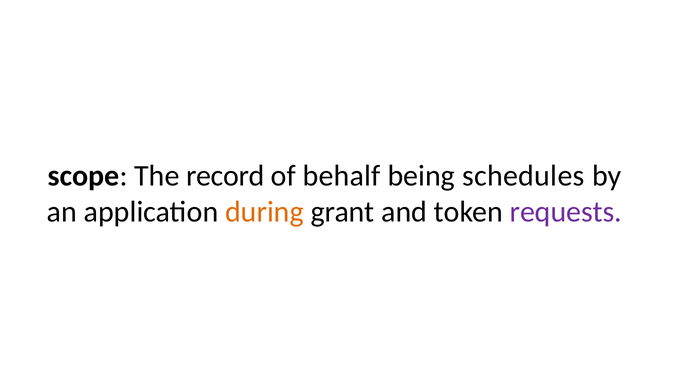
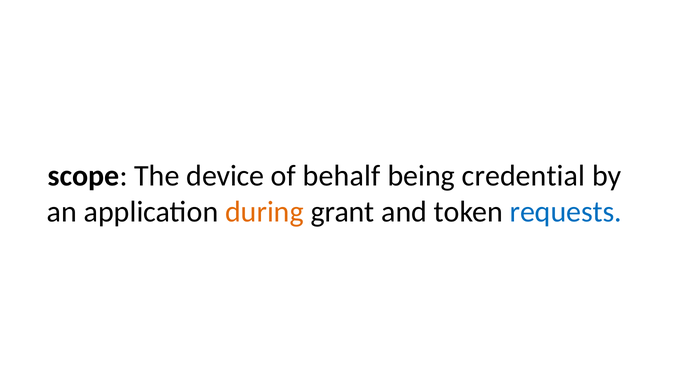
record: record -> device (225, 176)
schedules: schedules -> credential (523, 176)
requests colour: purple -> blue (566, 212)
